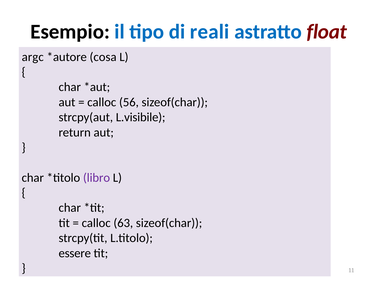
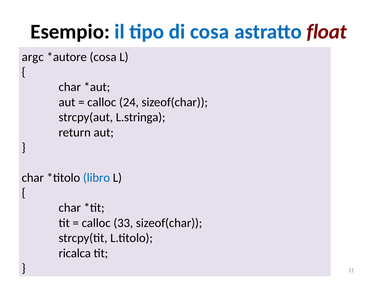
di reali: reali -> cosa (210, 32)
56: 56 -> 24 (129, 102)
L.visibile: L.visibile -> L.stringa (141, 117)
libro colour: purple -> blue (97, 177)
63: 63 -> 33 (123, 223)
essere: essere -> ricalca (75, 253)
